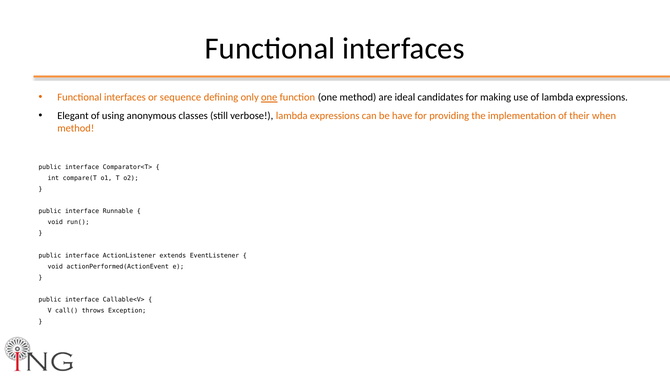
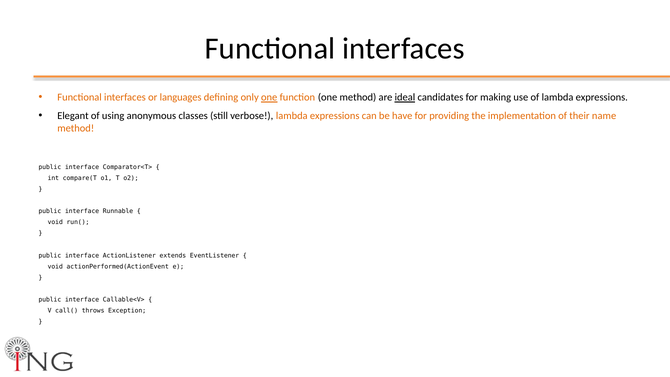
sequence: sequence -> languages (181, 97)
ideal underline: none -> present (405, 97)
when: when -> name (604, 116)
